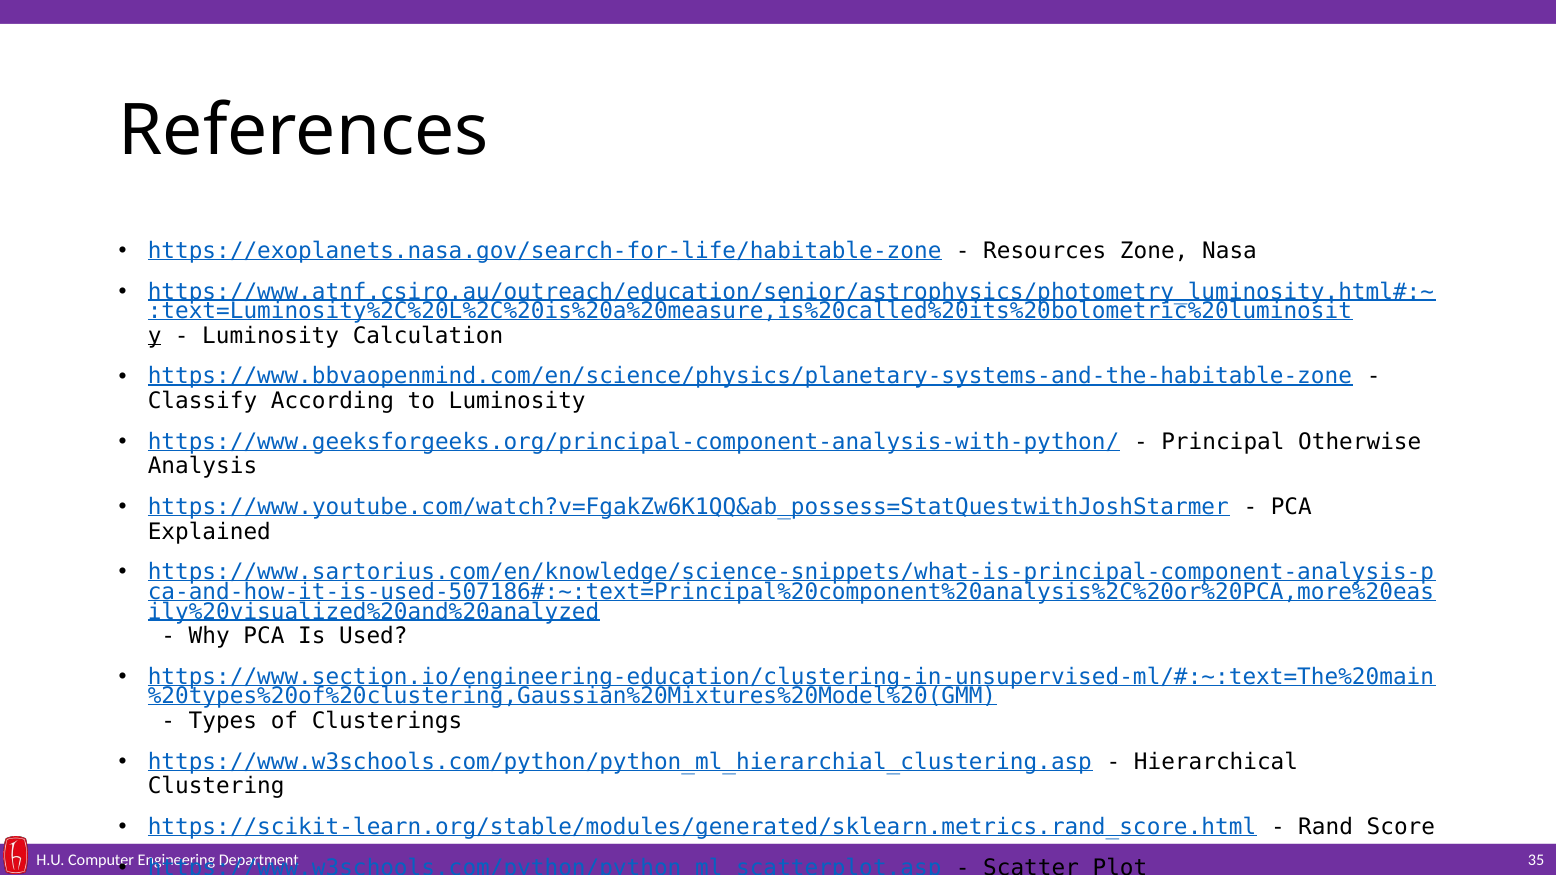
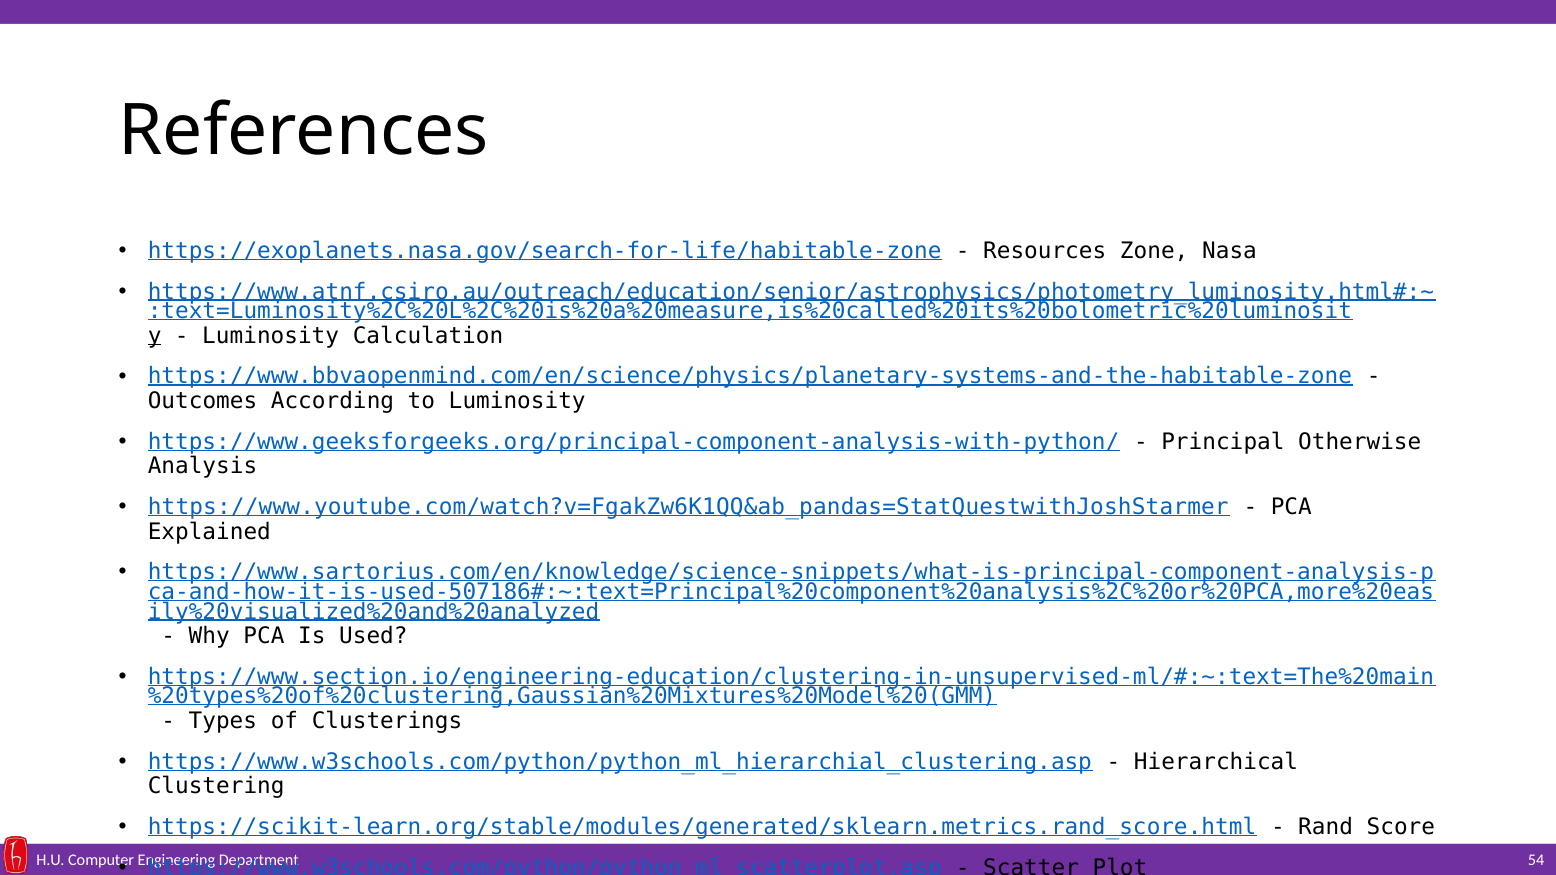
Classify: Classify -> Outcomes (203, 401)
https://www.youtube.com/watch?v=FgakZw6K1QQ&ab_possess=StatQuestwithJoshStarmer: https://www.youtube.com/watch?v=FgakZw6K1QQ&ab_possess=StatQuestwithJoshStarmer -> https://www.youtube.com/watch?v=FgakZw6K1QQ&ab_pandas=StatQuestwithJoshStarmer (688, 507)
35: 35 -> 54 (1536, 860)
